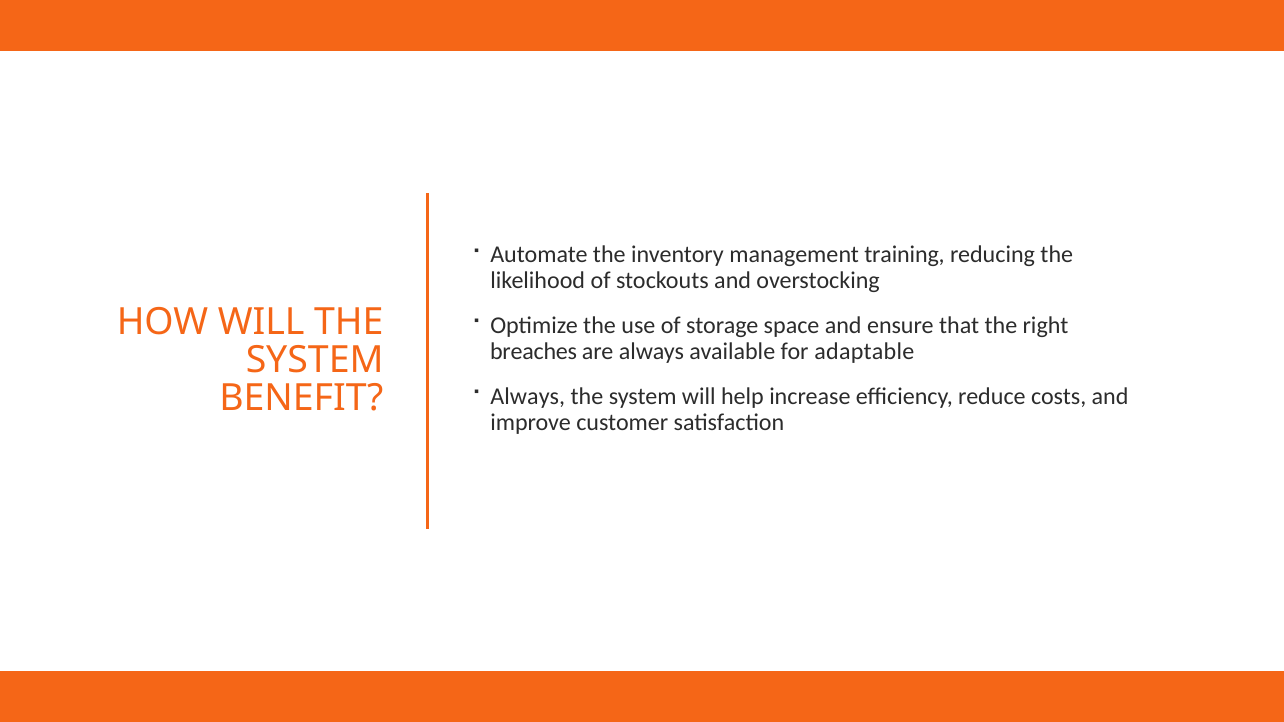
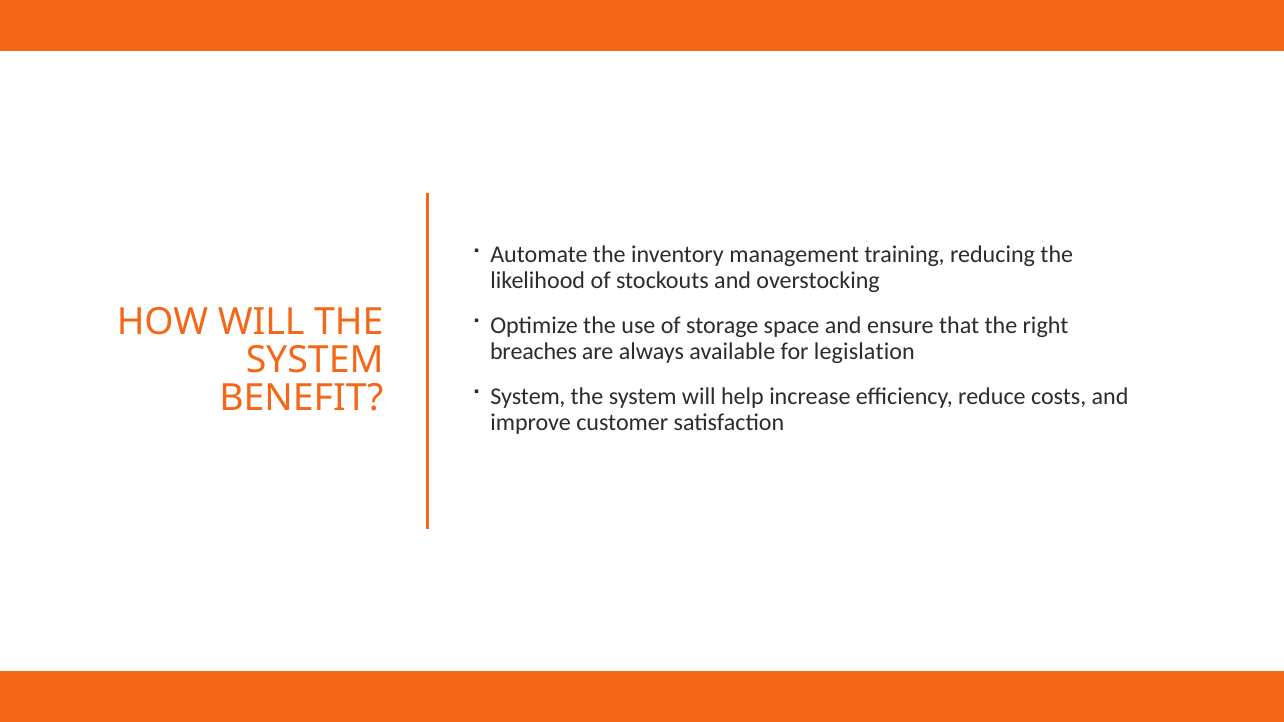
adaptable: adaptable -> legislation (864, 352)
Always: Always -> System (528, 396)
